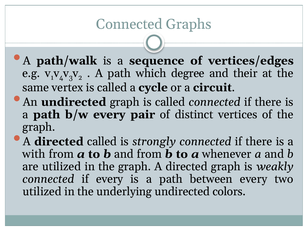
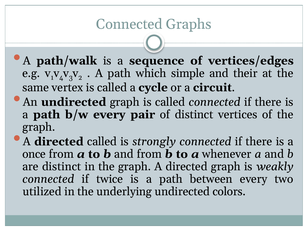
degree: degree -> simple (188, 73)
with: with -> once (34, 154)
are utilized: utilized -> distinct (62, 167)
if every: every -> twice (110, 179)
